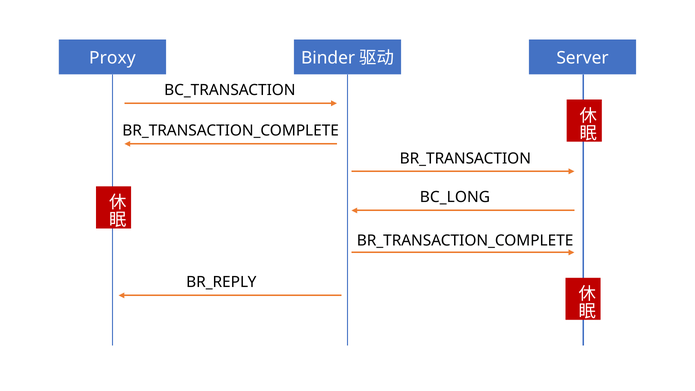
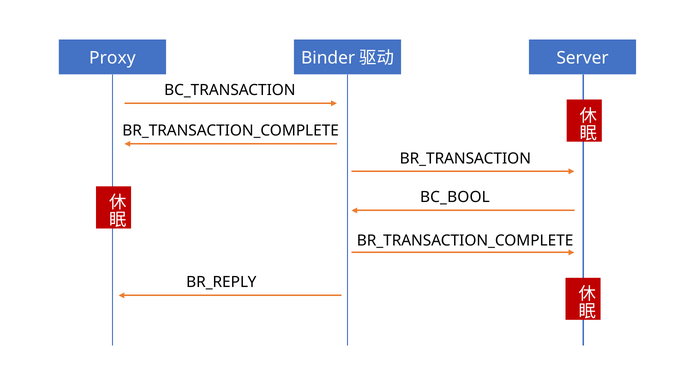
BC_LONG: BC_LONG -> BC_BOOL (455, 197)
